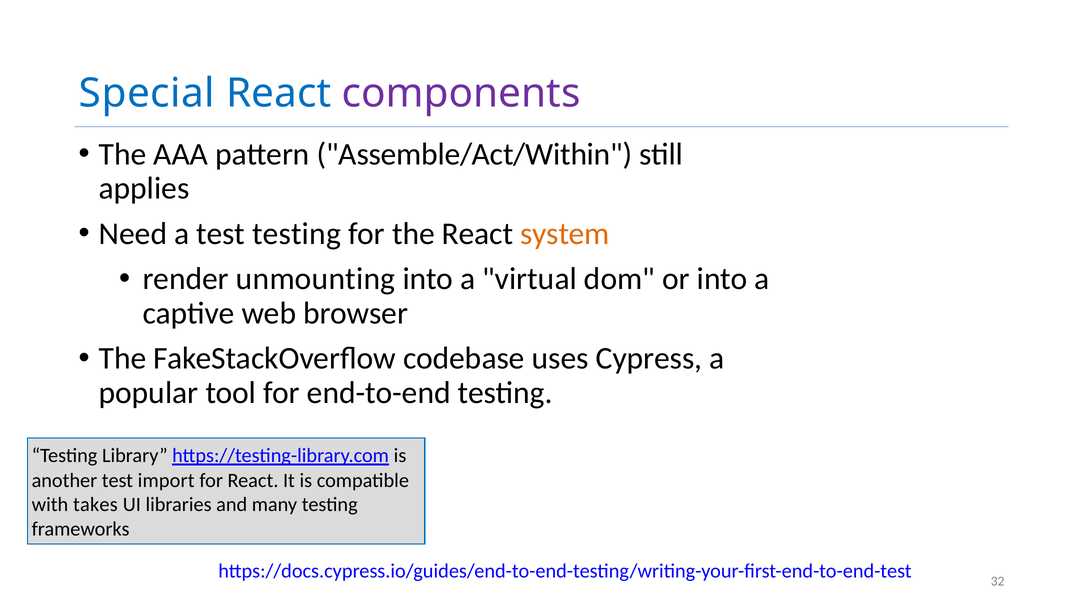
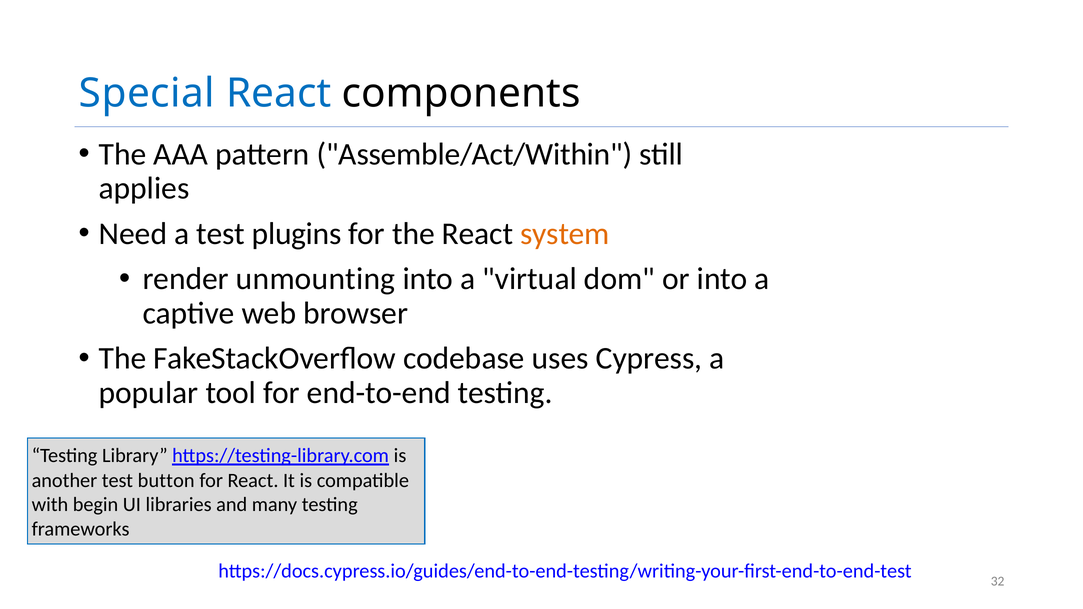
components colour: purple -> black (461, 93)
test testing: testing -> plugins (297, 234)
import: import -> button (166, 481)
takes: takes -> begin (96, 505)
